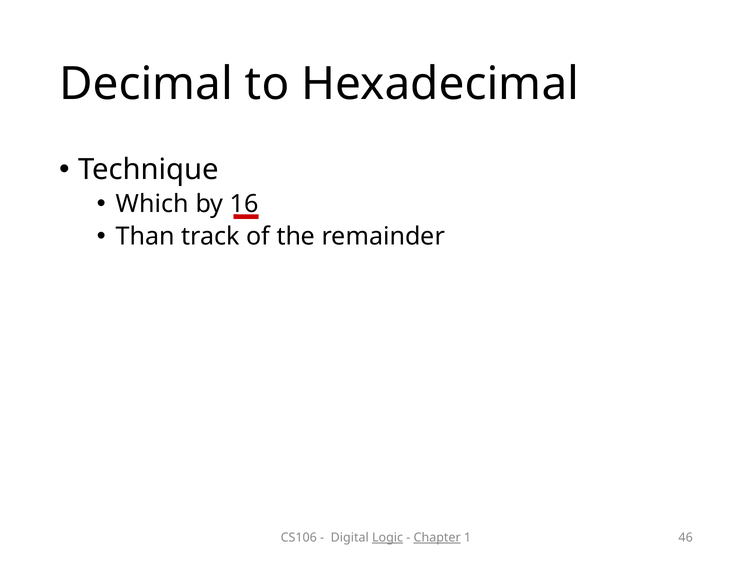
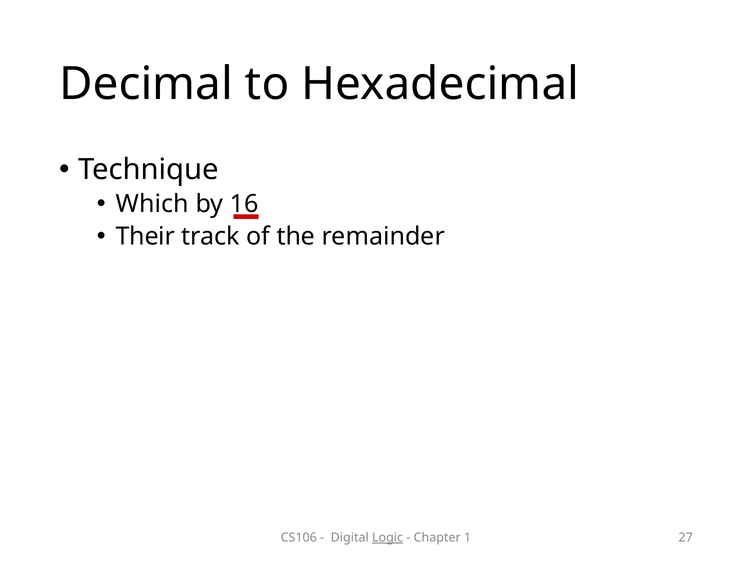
Than: Than -> Their (145, 236)
Chapter underline: present -> none (437, 538)
46: 46 -> 27 (686, 538)
